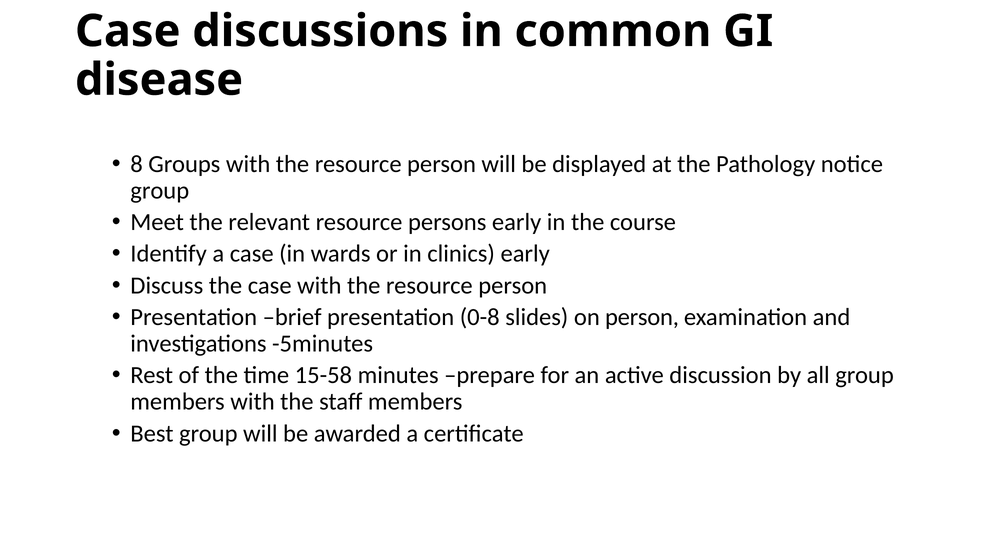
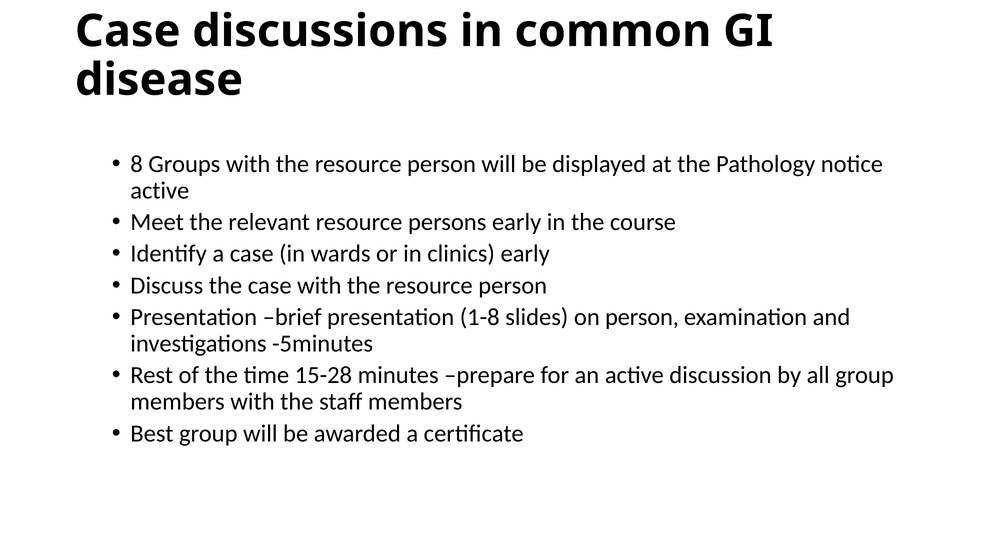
group: group -> active (160, 191)
0-8: 0-8 -> 1-8 (480, 317)
15-58: 15-58 -> 15-28 (323, 376)
